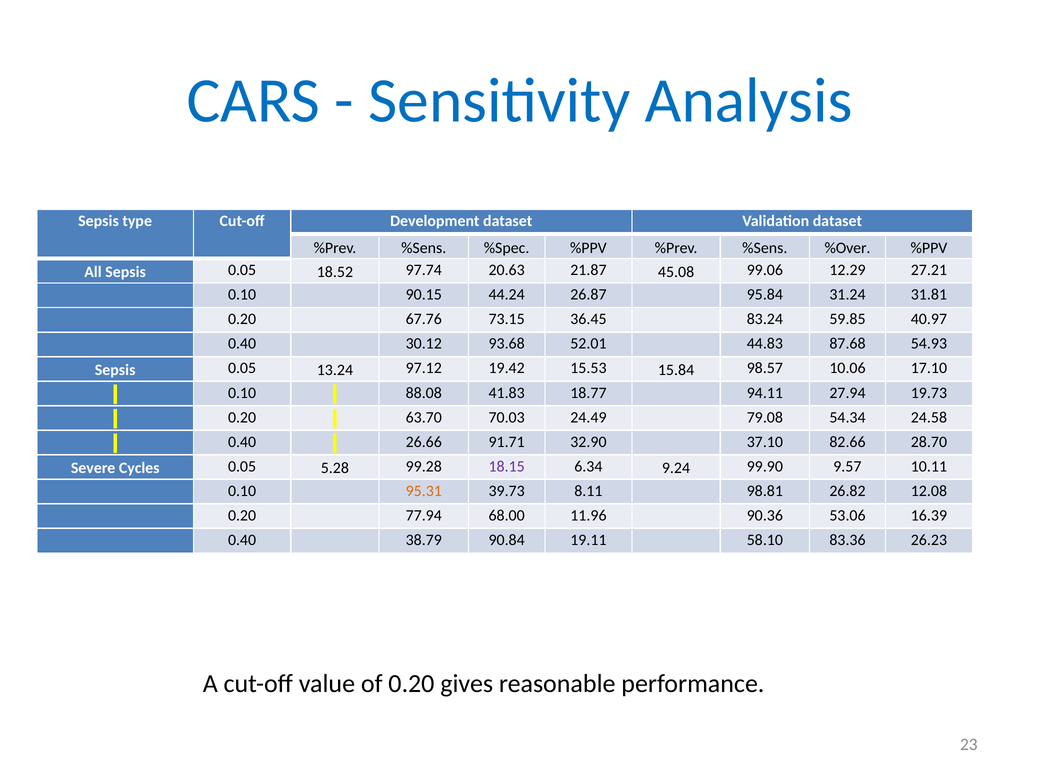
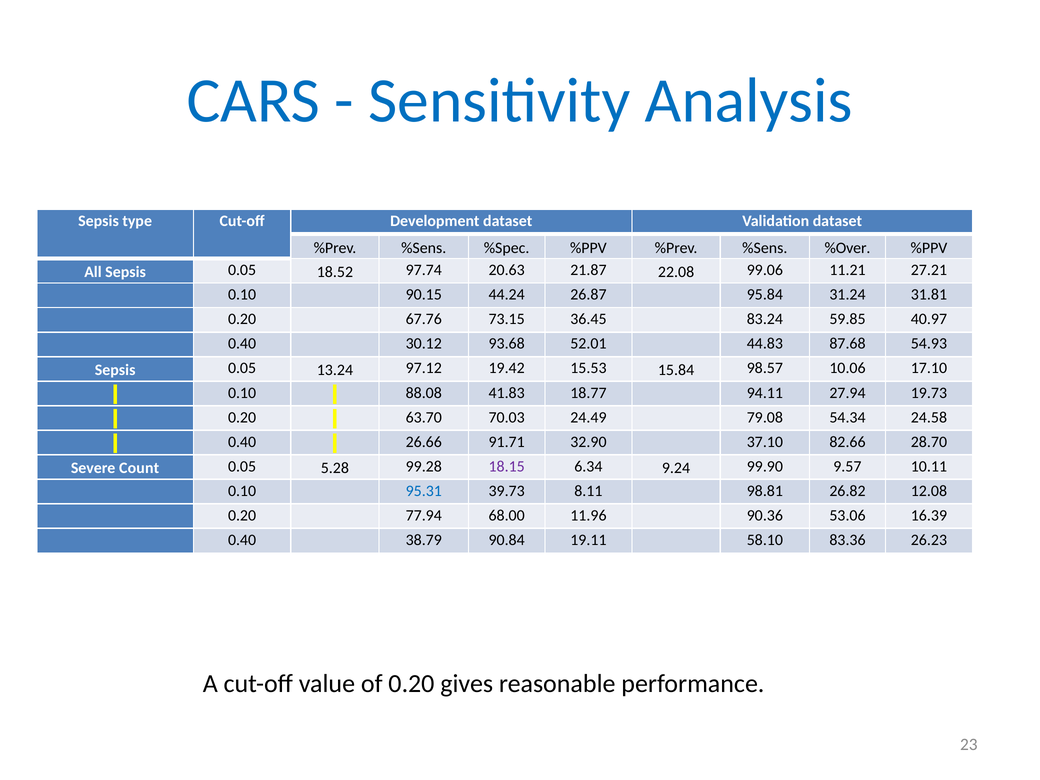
45.08: 45.08 -> 22.08 (676, 272)
12.29: 12.29 -> 11.21 (848, 270)
Cycles: Cycles -> Count (139, 468)
95.31 colour: orange -> blue (424, 491)
